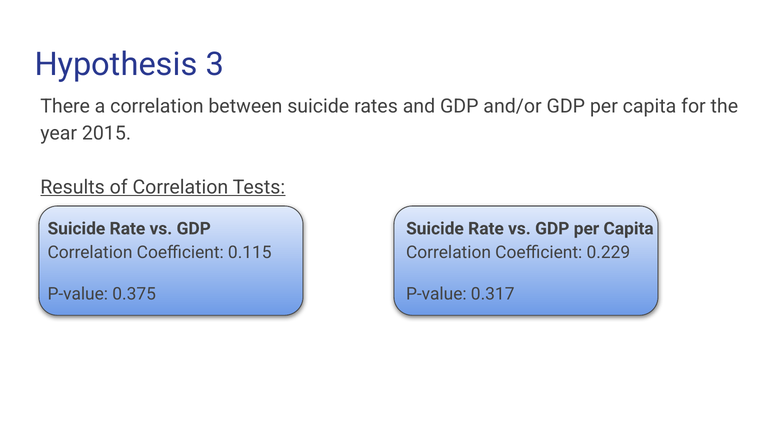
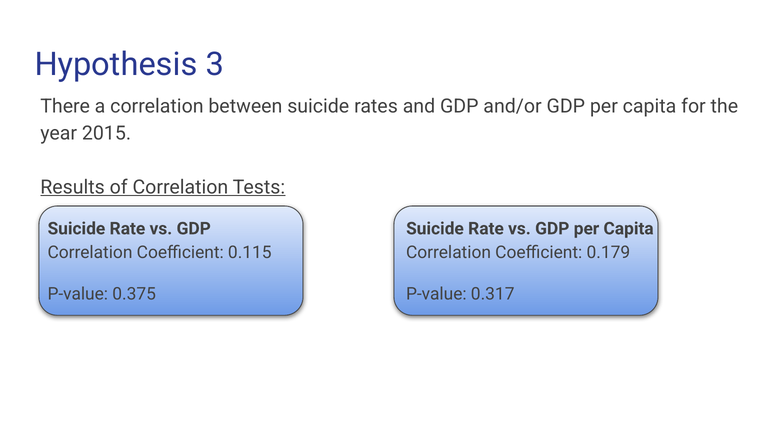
0.229: 0.229 -> 0.179 (608, 253)
